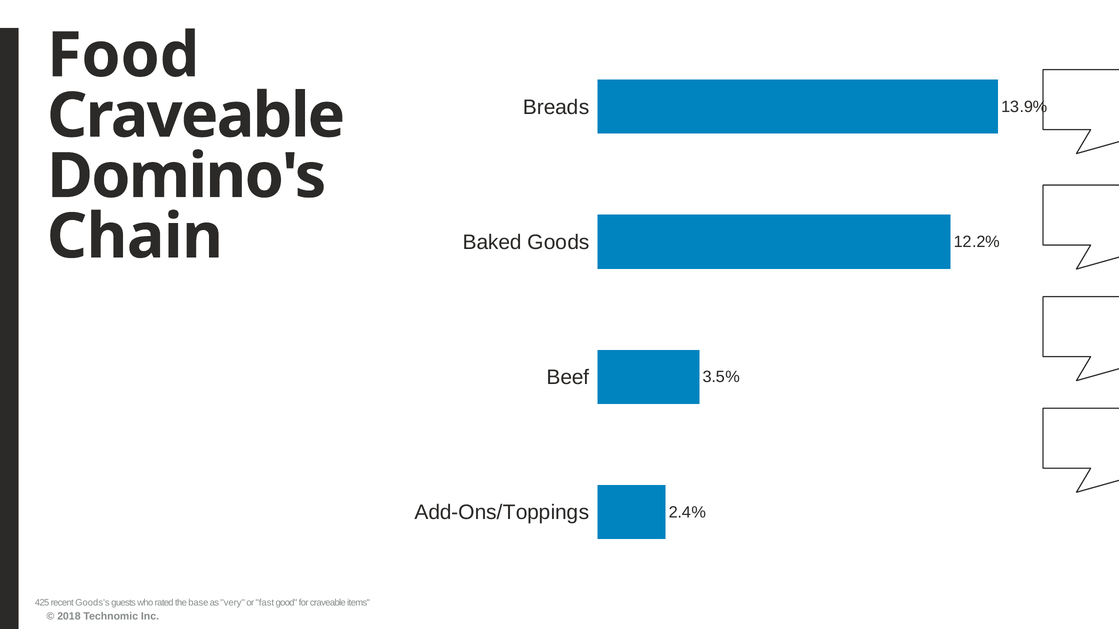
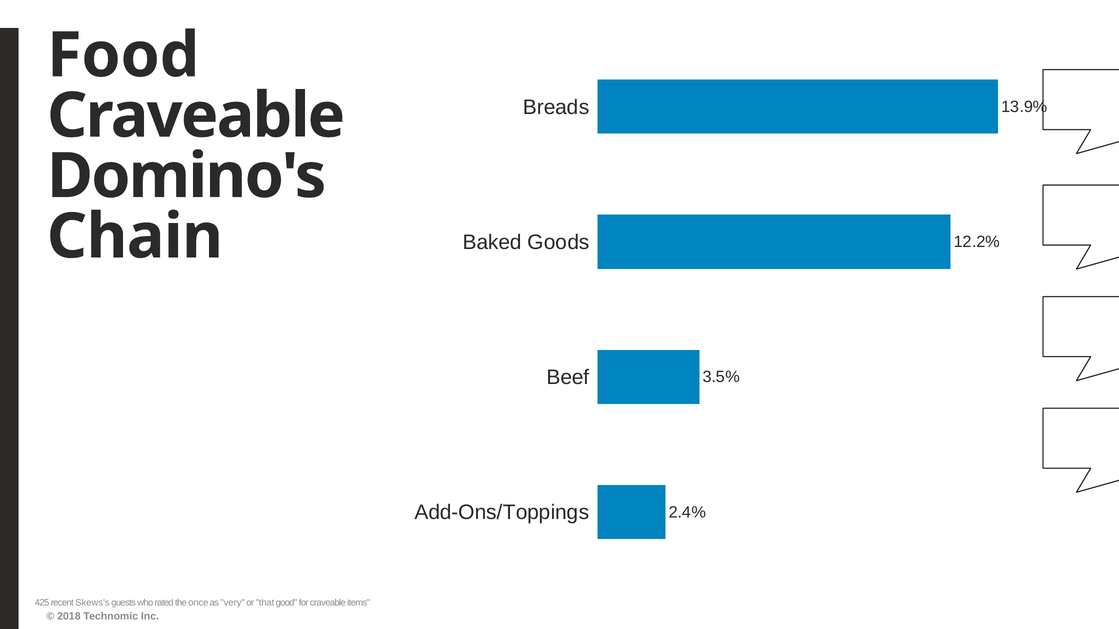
Goods's: Goods's -> Skews's (92, 603)
base: base -> once (198, 603)
fast: fast -> that (265, 603)
